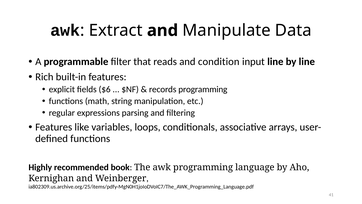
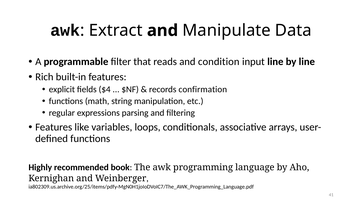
$6: $6 -> $4 (105, 89)
records programming: programming -> confirmation (203, 89)
